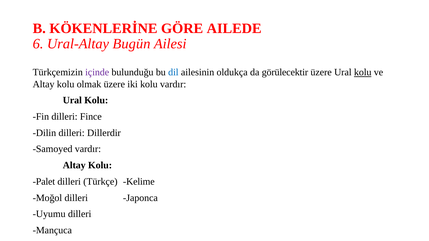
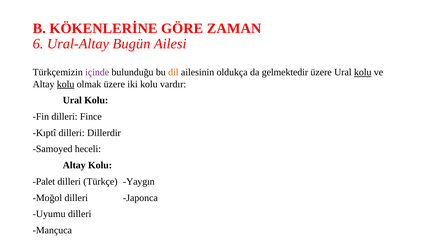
AILEDE: AILEDE -> ZAMAN (234, 28)
dil colour: blue -> orange (173, 72)
görülecektir: görülecektir -> gelmektedir (285, 72)
kolu underline: none -> present (66, 84)
Dilin: Dilin -> Kıptî (44, 133)
Samoyed vardır: vardır -> heceli (88, 149)
Kelime: Kelime -> Yaygın (139, 182)
